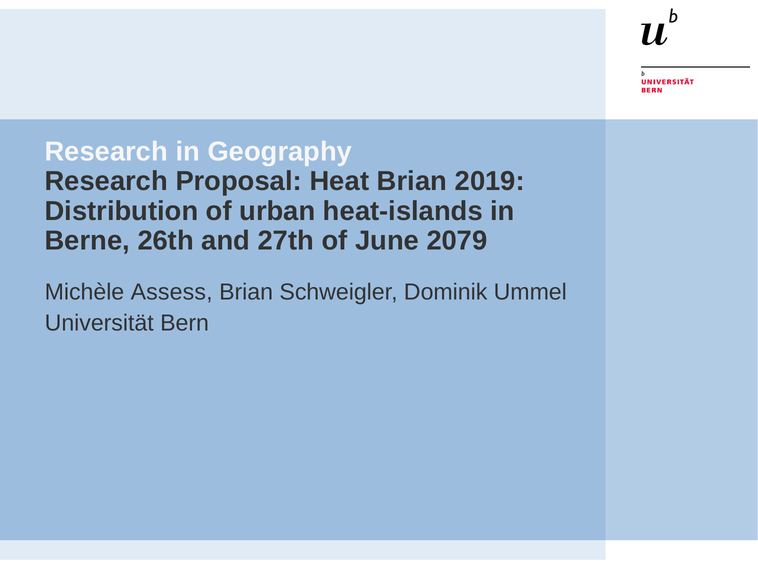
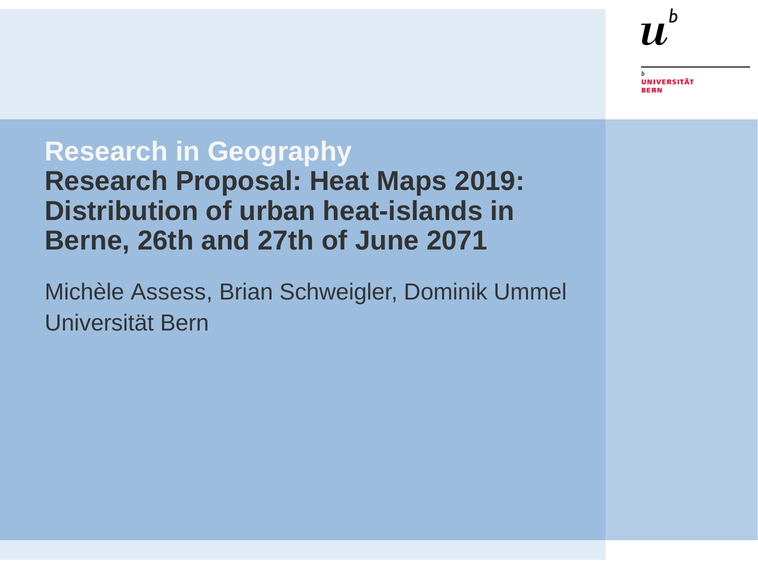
Heat Brian: Brian -> Maps (412, 181)
2079: 2079 -> 2071 (457, 240)
